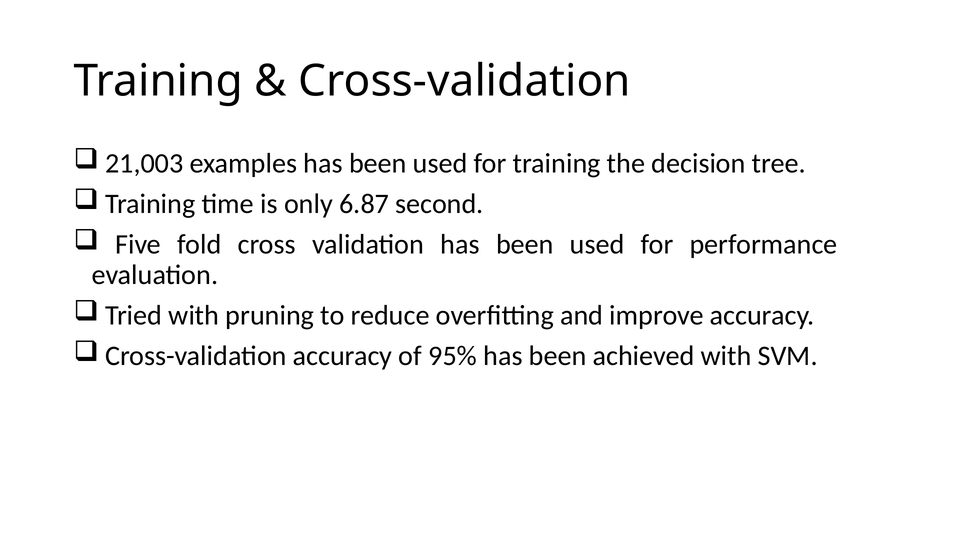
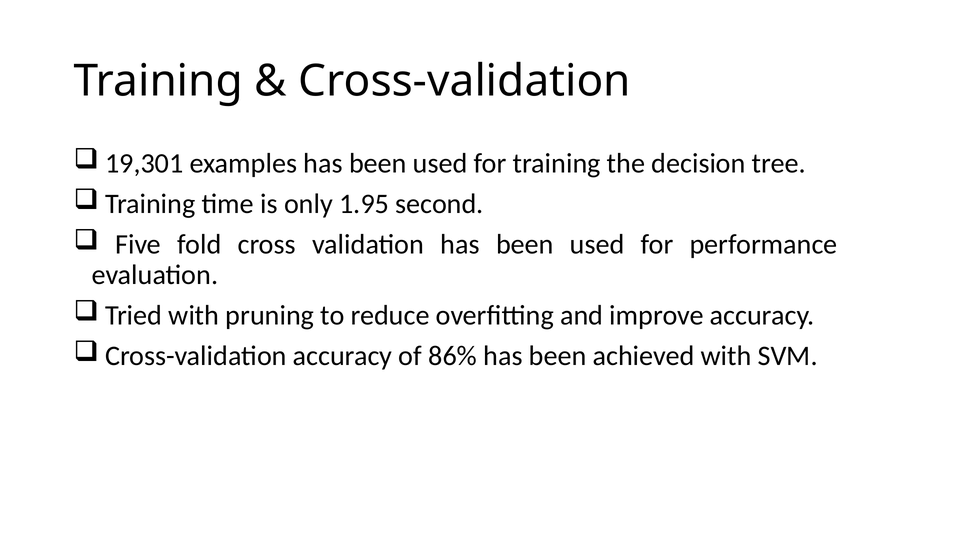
21,003: 21,003 -> 19,301 (144, 163)
6.87: 6.87 -> 1.95 (364, 204)
95%: 95% -> 86% (453, 356)
